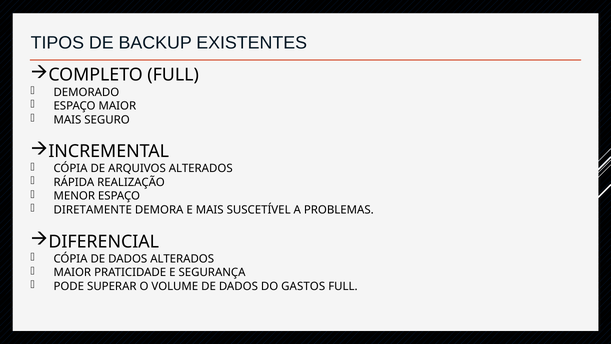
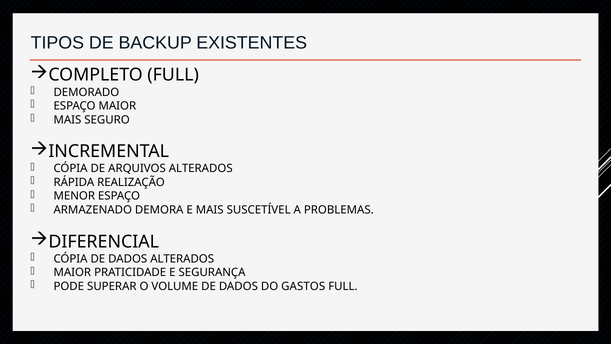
DIRETAMENTE: DIRETAMENTE -> ARMAZENADO (93, 210)
